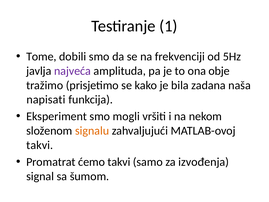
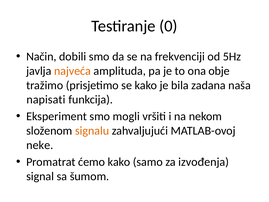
1: 1 -> 0 (168, 26)
Tome: Tome -> Način (41, 56)
najveća colour: purple -> orange (72, 71)
takvi: takvi -> neke (40, 145)
ćemo takvi: takvi -> kako (119, 162)
